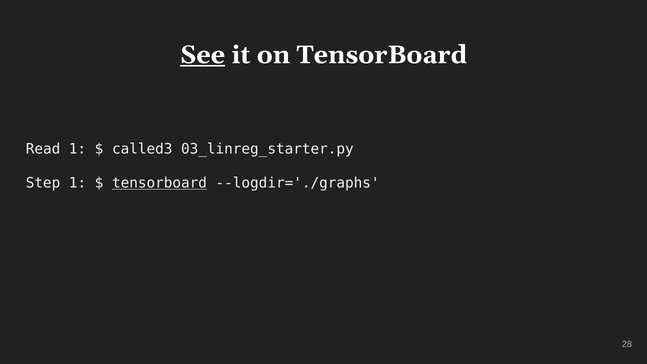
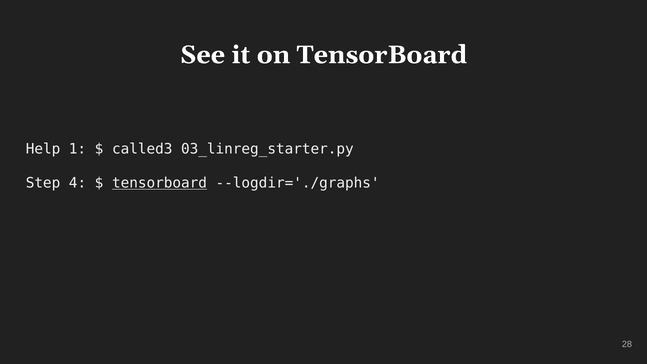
See underline: present -> none (203, 55)
Read: Read -> Help (43, 149)
Step 1: 1 -> 4 (78, 183)
